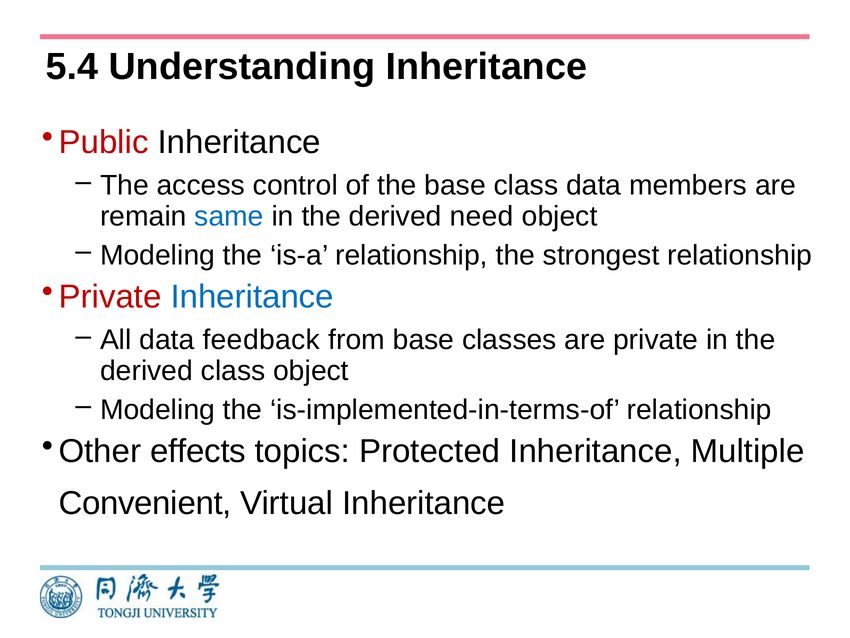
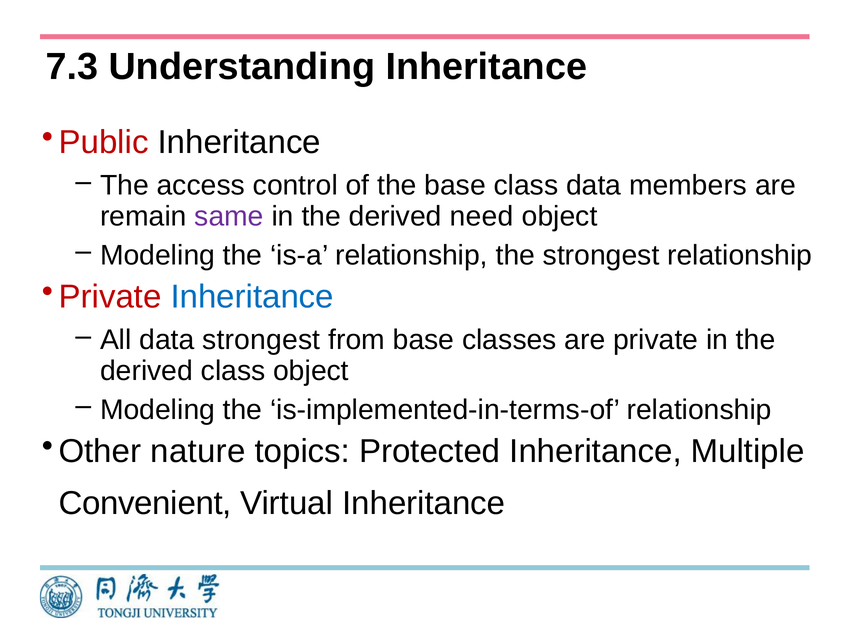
5.4: 5.4 -> 7.3 (72, 67)
same colour: blue -> purple (229, 216)
data feedback: feedback -> strongest (261, 340)
effects: effects -> nature (198, 451)
